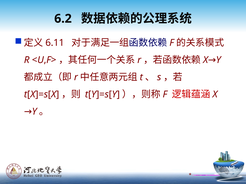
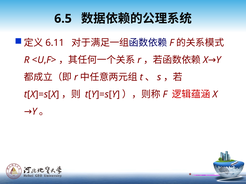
6.2: 6.2 -> 6.5 (63, 19)
